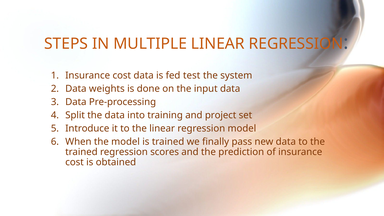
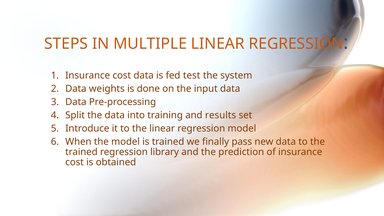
project: project -> results (221, 115)
scores: scores -> library (165, 152)
